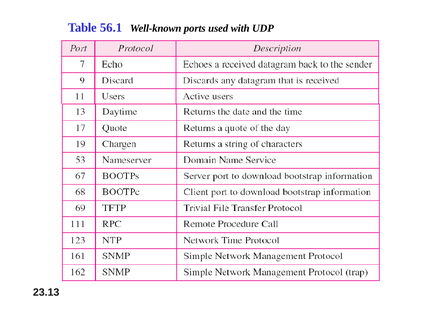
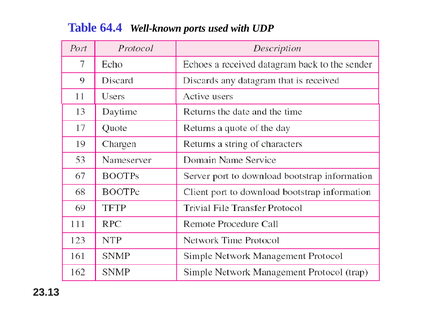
56.1: 56.1 -> 64.4 (111, 28)
